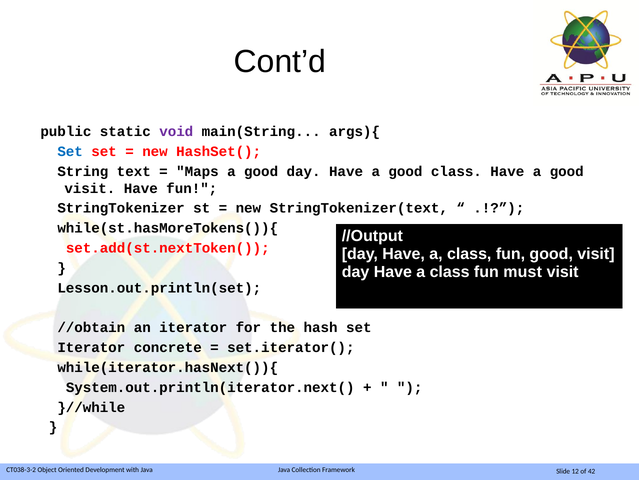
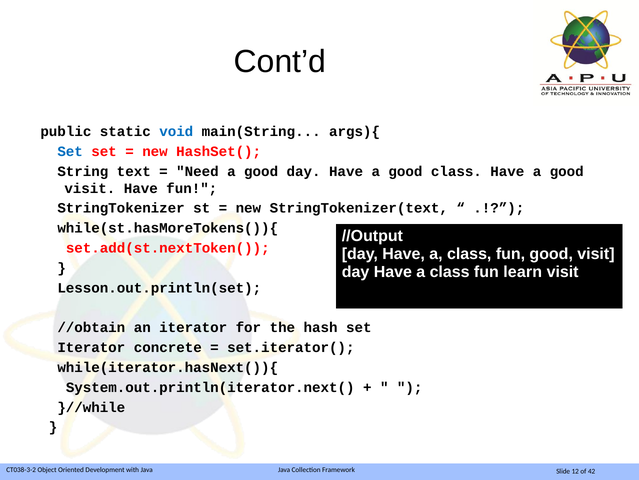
void colour: purple -> blue (176, 131)
Maps: Maps -> Need (197, 171)
must: must -> learn (523, 272)
